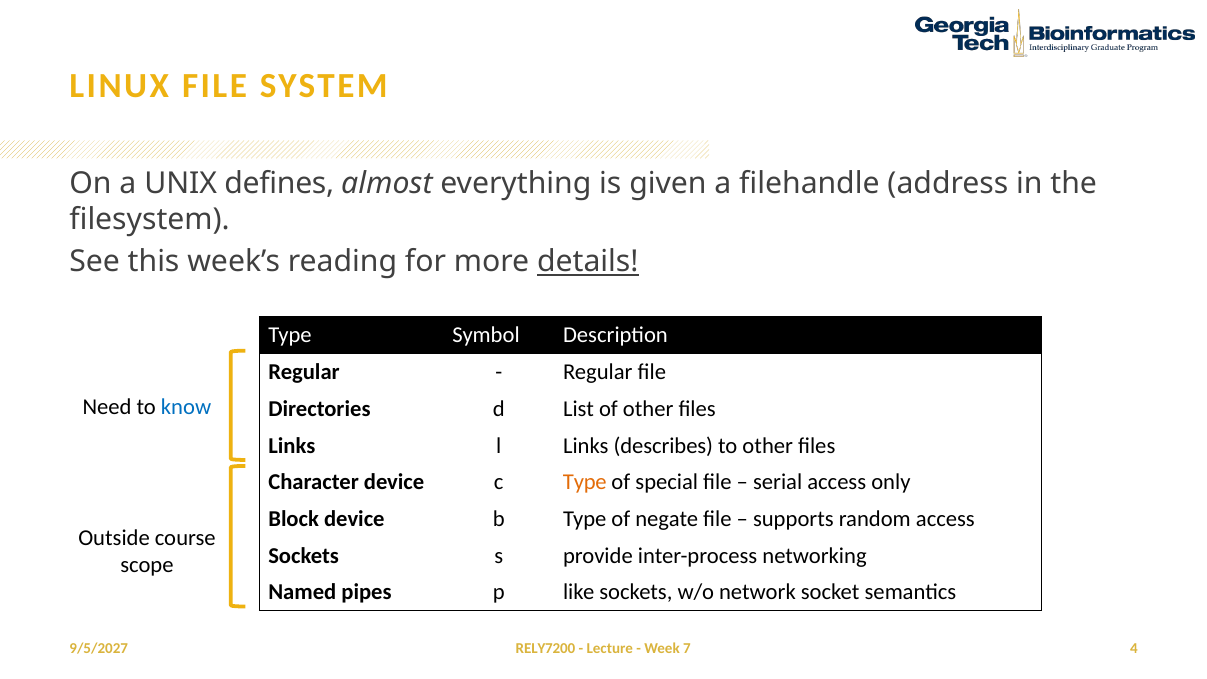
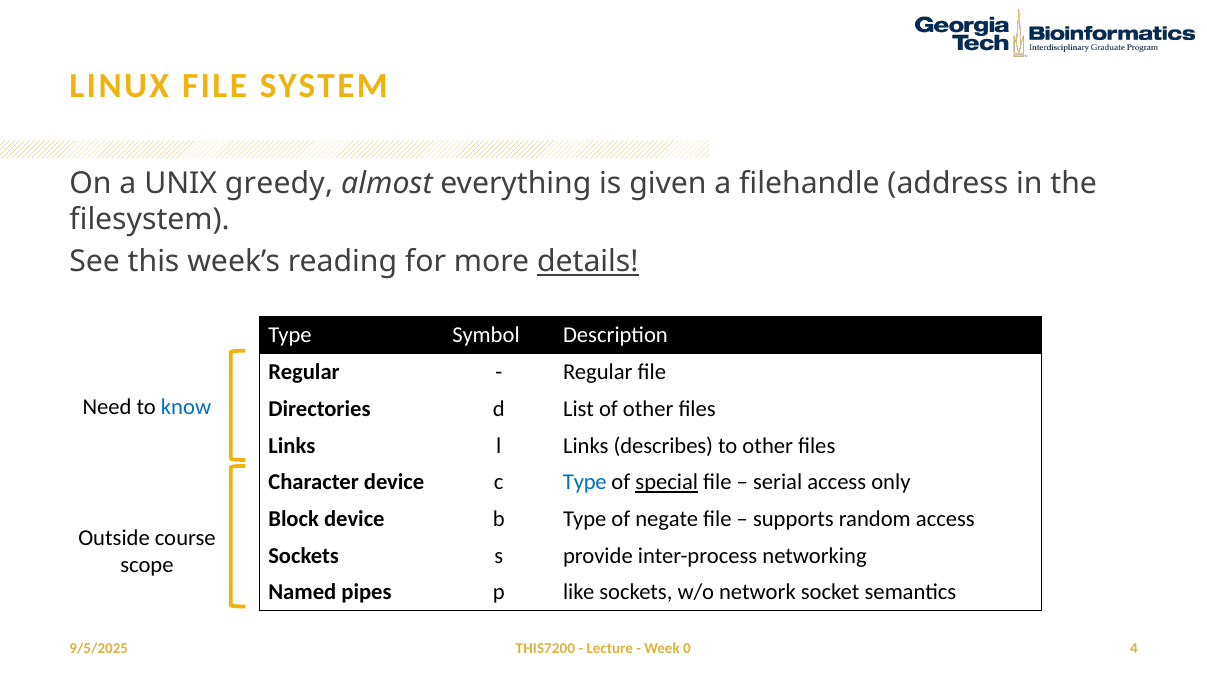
defines: defines -> greedy (279, 183)
Type colour: orange -> blue (585, 482)
special underline: none -> present (667, 482)
RELY7200: RELY7200 -> THIS7200 (545, 648)
7: 7 -> 0 (687, 648)
9/5/2027: 9/5/2027 -> 9/5/2025 (99, 648)
